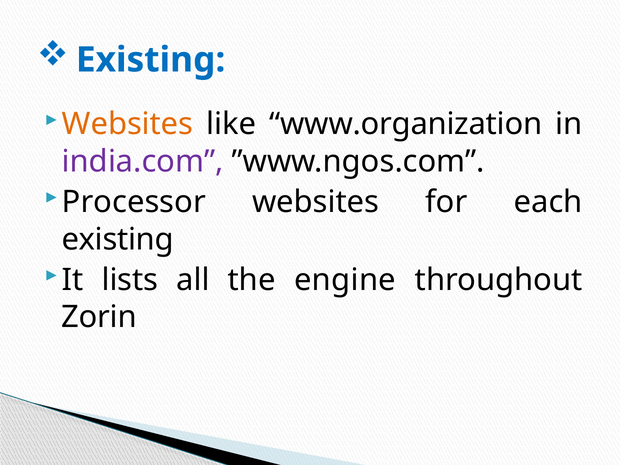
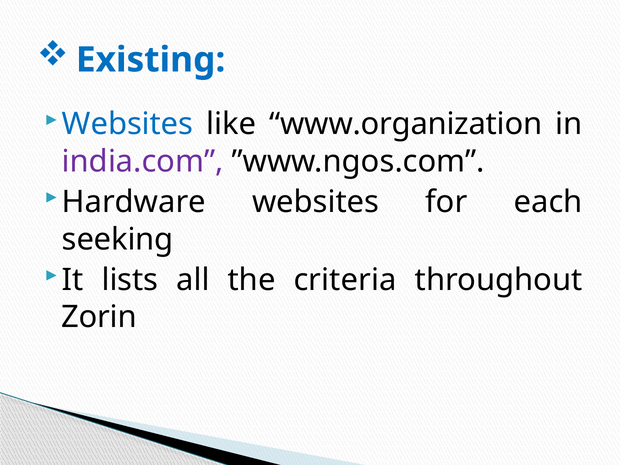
Websites colour: orange -> blue (127, 124)
Processor: Processor -> Hardware (134, 202)
existing: existing -> seeking (118, 239)
engine: engine -> criteria (345, 280)
